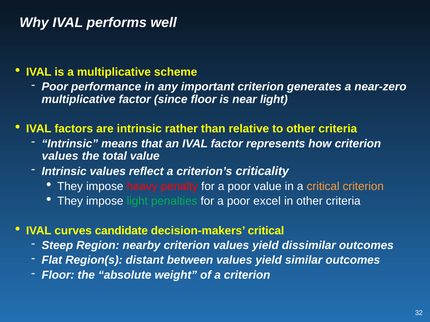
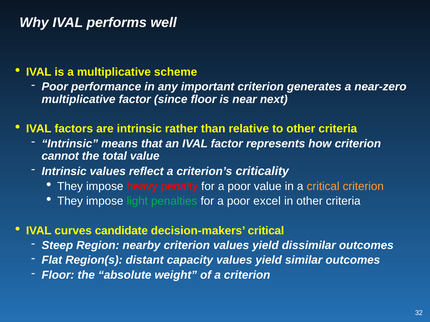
near light: light -> next (274, 99)
values: values -> cannot (60, 156)
between: between -> capacity (190, 260)
